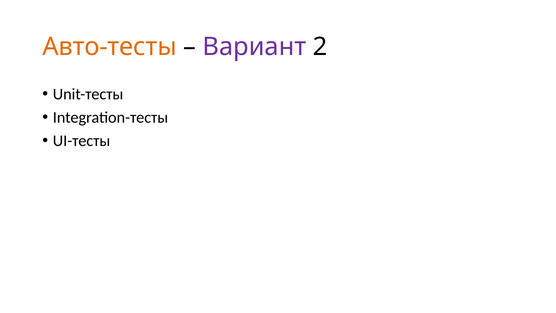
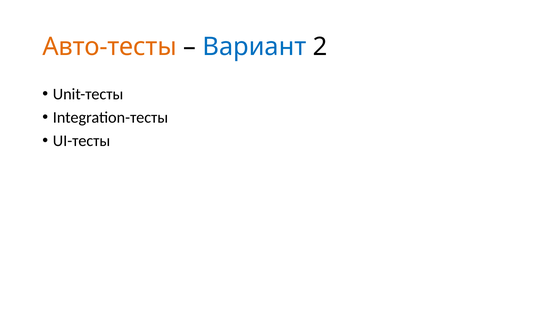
Вариант colour: purple -> blue (254, 47)
